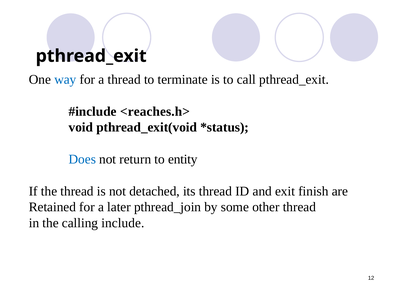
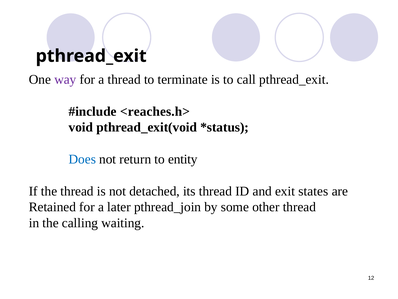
way colour: blue -> purple (65, 79)
finish: finish -> states (313, 191)
include: include -> waiting (123, 223)
